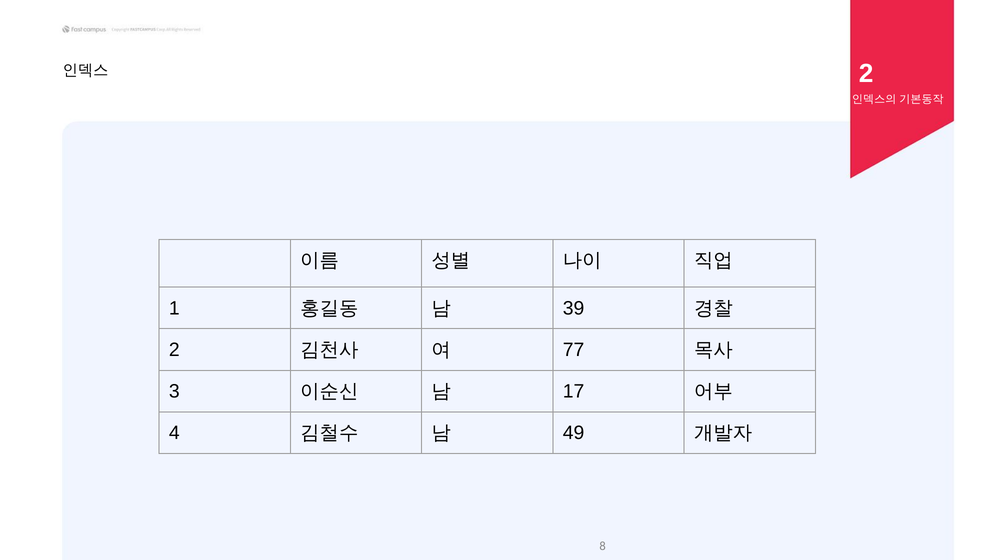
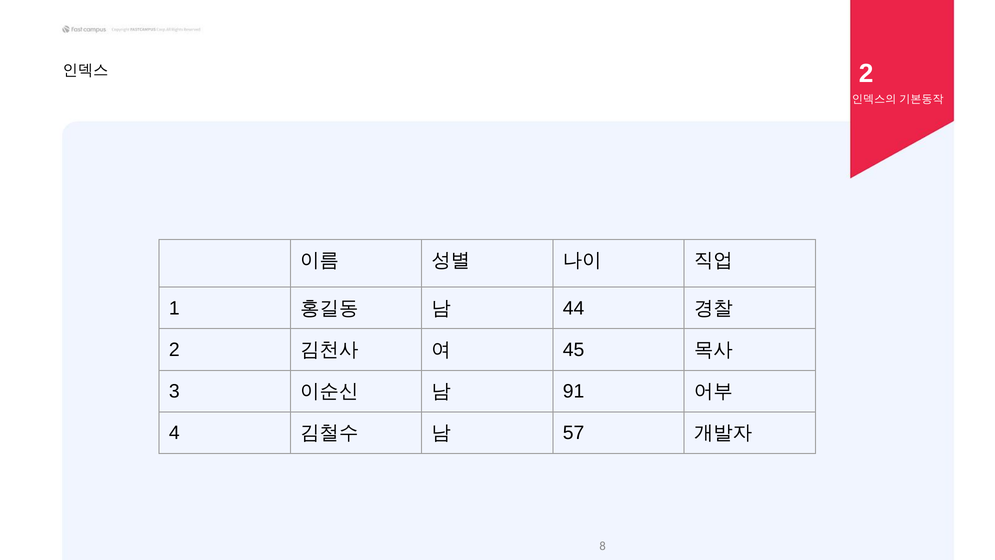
39: 39 -> 44 (574, 308)
77: 77 -> 45 (574, 350)
17: 17 -> 91 (574, 391)
49: 49 -> 57 (574, 433)
